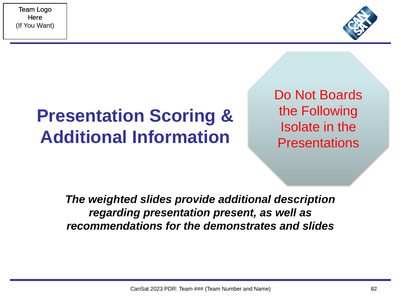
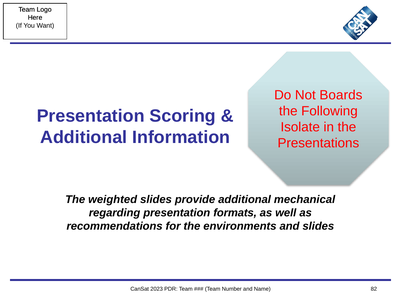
description: description -> mechanical (305, 200)
present: present -> formats (235, 213)
demonstrates: demonstrates -> environments (240, 227)
